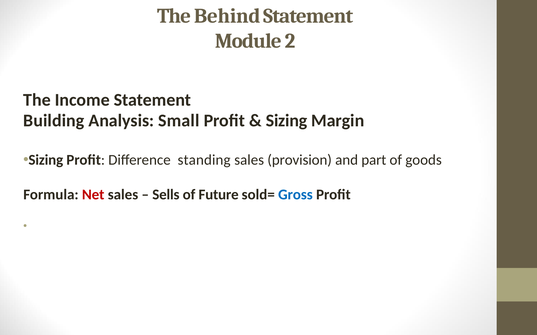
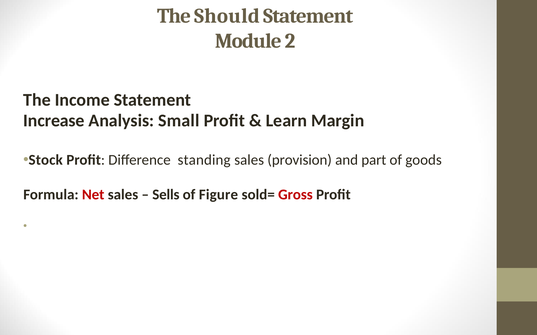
Behind: Behind -> Should (227, 16)
Building: Building -> Increase (54, 121)
Sizing: Sizing -> Learn (286, 121)
Sizing: Sizing -> Stock (46, 160)
Future: Future -> Figure (218, 195)
Gross colour: blue -> red (295, 195)
